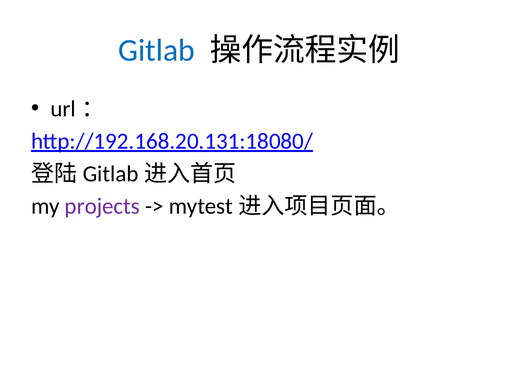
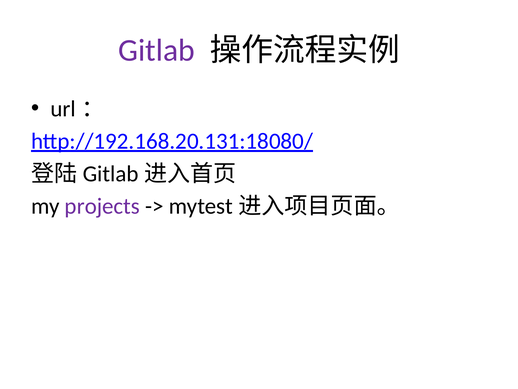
Gitlab colour: blue -> purple (156, 50)
